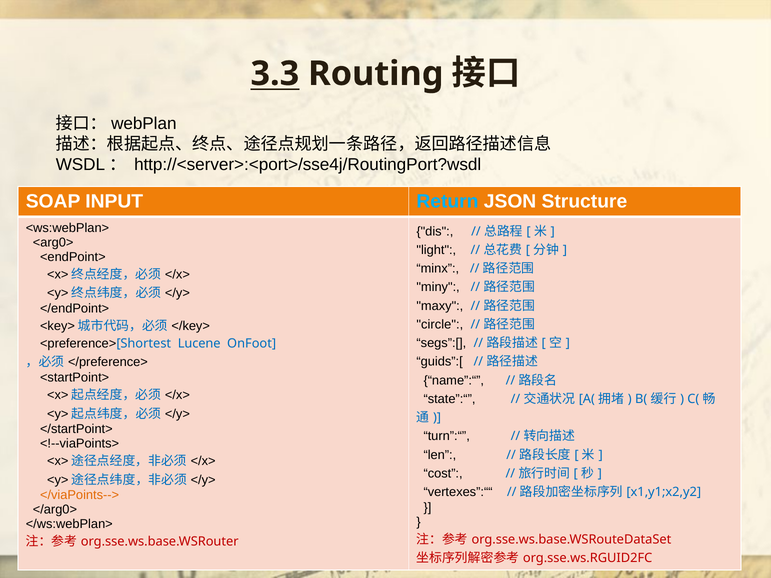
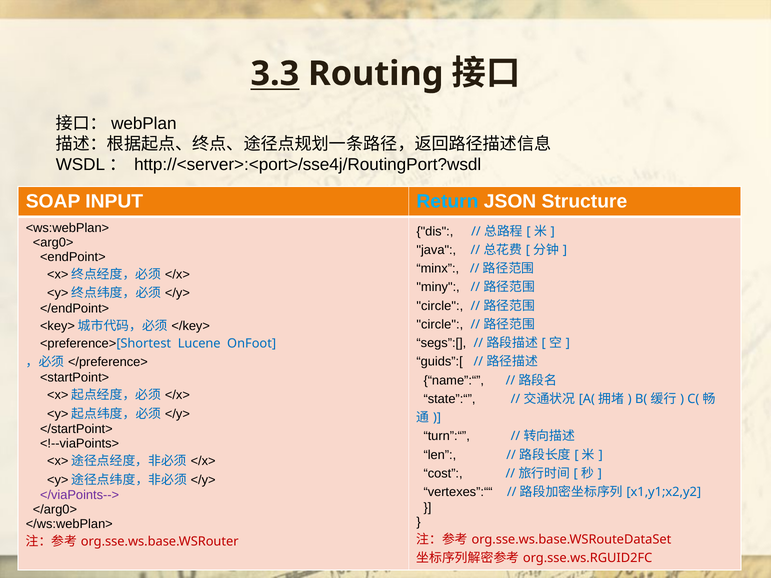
light: light -> java (436, 250)
maxy: maxy -> circle (440, 306)
</viaPoints--> colour: orange -> purple (80, 495)
